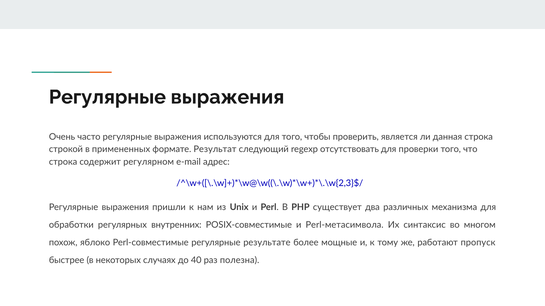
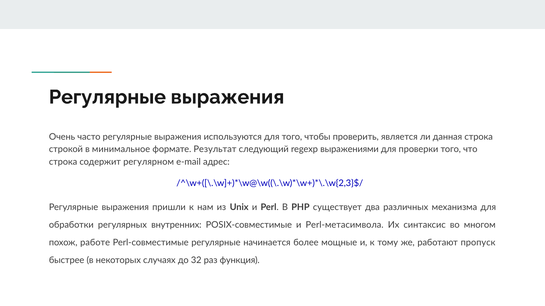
примененных: примененных -> минимальное (121, 150)
отсутствовать: отсутствовать -> выражениями (349, 150)
яблоко: яблоко -> работе (95, 243)
результате: результате -> начинается (267, 243)
40: 40 -> 32 (196, 261)
полезна: полезна -> функция (240, 261)
